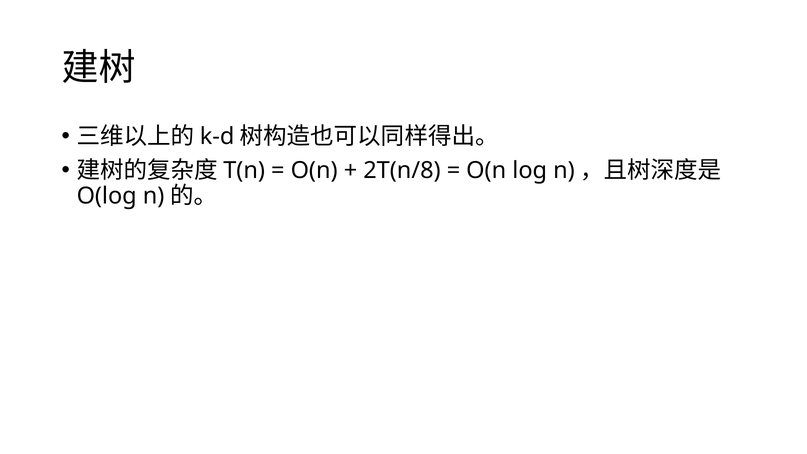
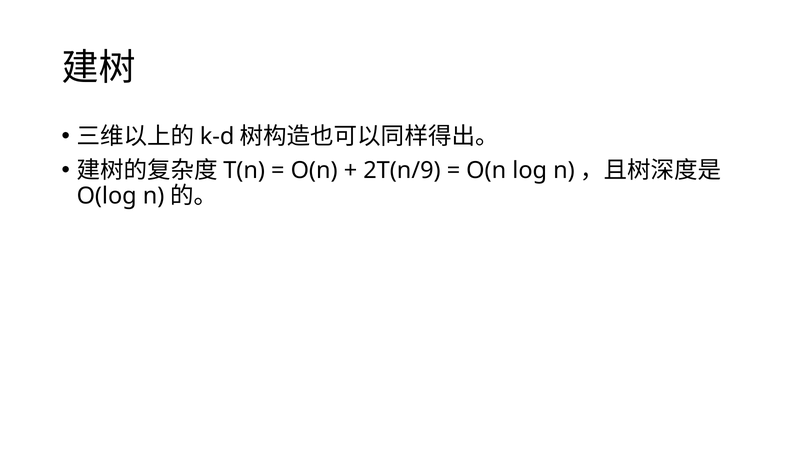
2T(n/8: 2T(n/8 -> 2T(n/9 (402, 170)
